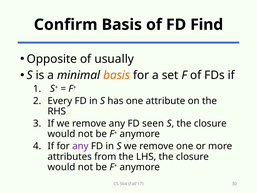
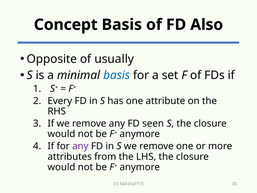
Confirm: Confirm -> Concept (66, 25)
Find: Find -> Also (207, 25)
basis colour: orange -> blue (117, 75)
